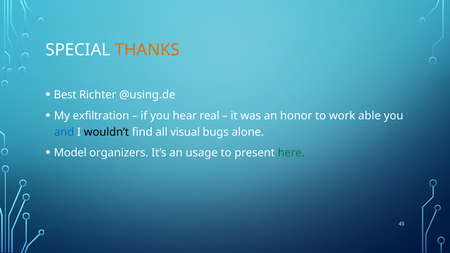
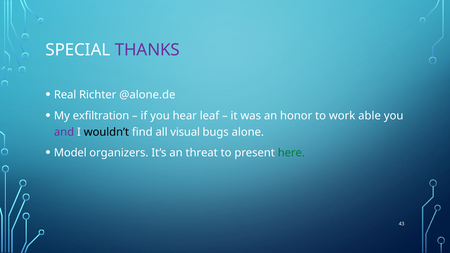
THANKS colour: orange -> purple (147, 50)
Best: Best -> Real (65, 95)
@using.de: @using.de -> @alone.de (147, 95)
real: real -> leaf (209, 116)
and colour: blue -> purple (64, 132)
usage: usage -> threat (202, 153)
